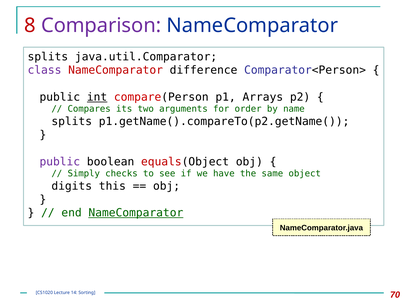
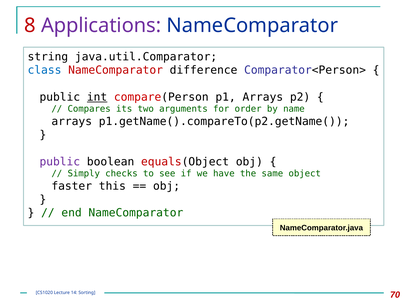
Comparison: Comparison -> Applications (101, 26)
splits: splits -> string (48, 57)
class colour: purple -> blue (45, 70)
splits: splits -> arrays (72, 121)
digits: digits -> faster (72, 186)
NameComparator underline: present -> none (136, 213)
